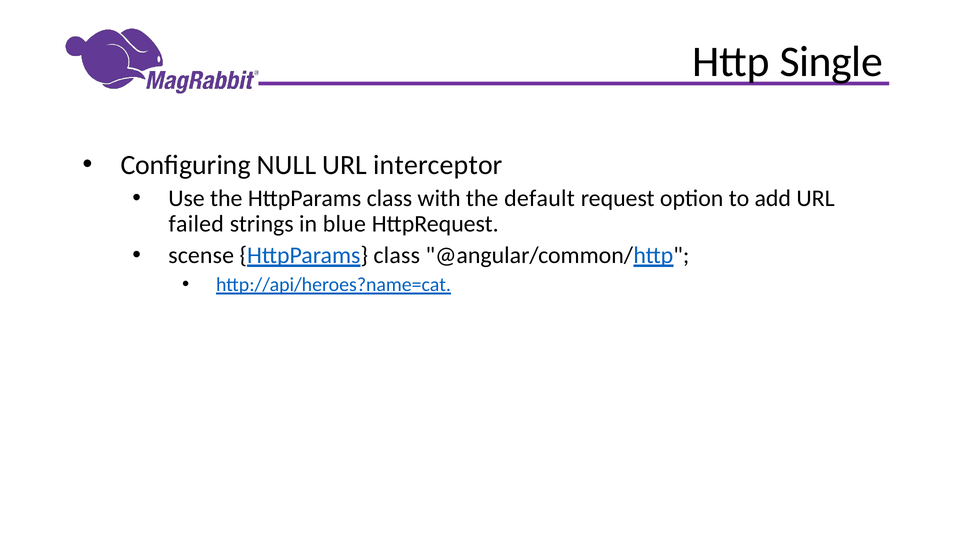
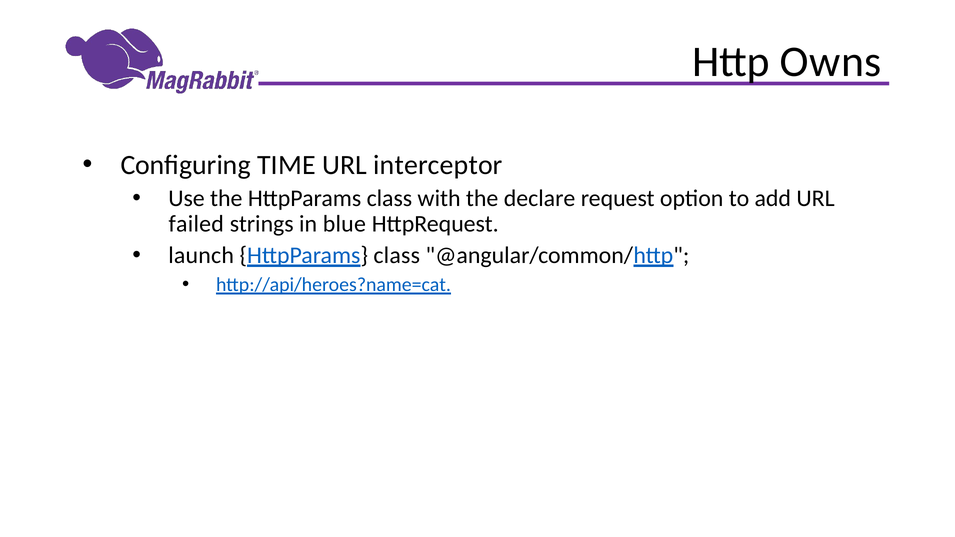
Single: Single -> Owns (831, 62)
NULL: NULL -> TIME (286, 165)
default: default -> declare (540, 198)
scense: scense -> launch (201, 255)
